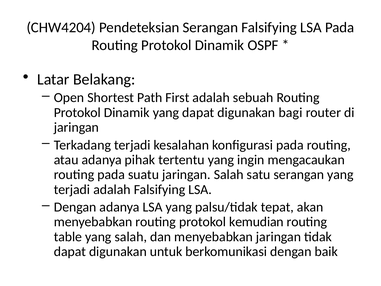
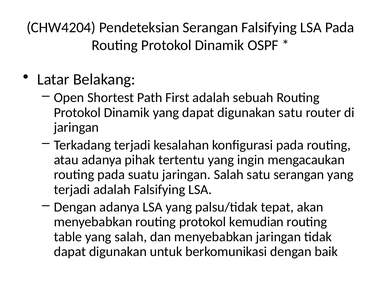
digunakan bagi: bagi -> satu (290, 112)
